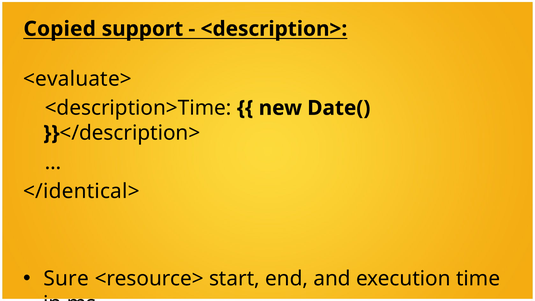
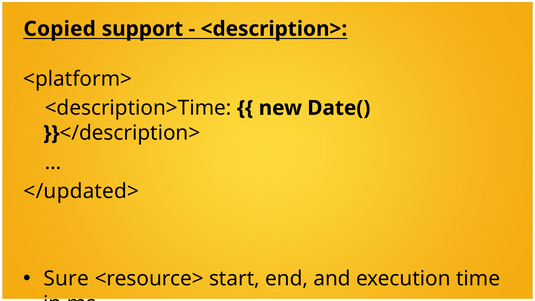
<evaluate>: <evaluate> -> <platform> (78, 79)
</identical>: </identical> -> </updated> (81, 191)
